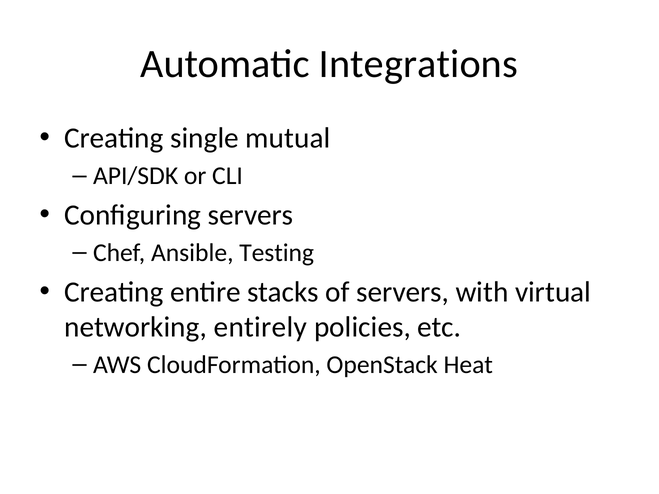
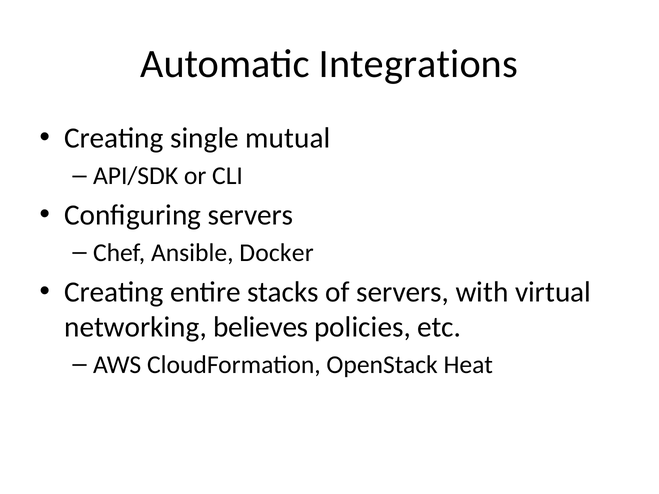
Testing: Testing -> Docker (276, 253)
entirely: entirely -> believes (261, 327)
